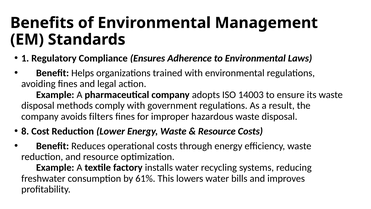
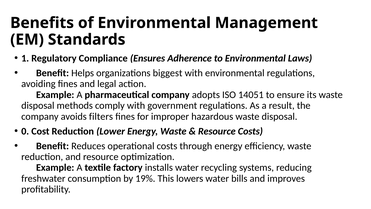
trained: trained -> biggest (168, 73)
14003: 14003 -> 14051 (251, 95)
8: 8 -> 0 (25, 131)
61%: 61% -> 19% (145, 178)
